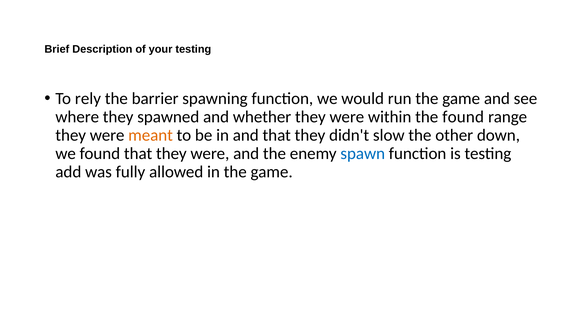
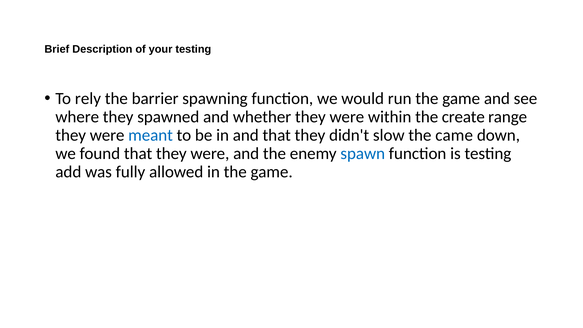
the found: found -> create (463, 117)
meant colour: orange -> blue (151, 135)
other: other -> came (454, 135)
